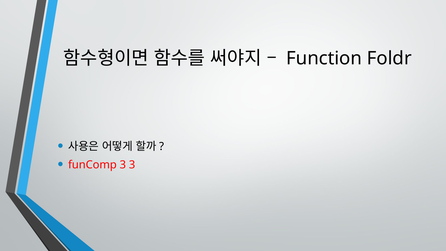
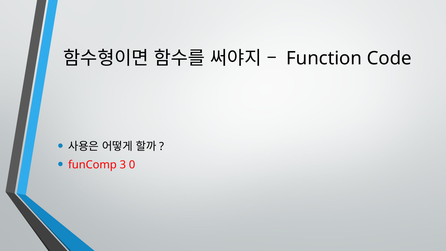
Foldr: Foldr -> Code (389, 58)
3 3: 3 -> 0 (132, 165)
